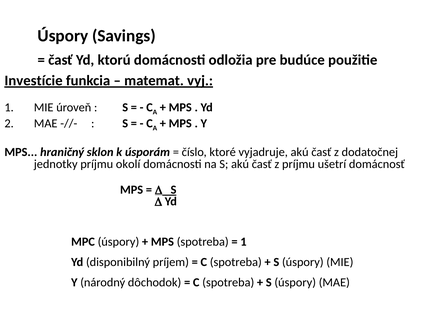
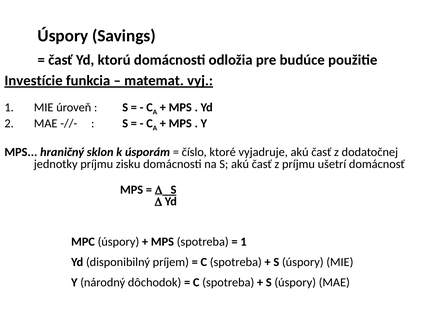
okolí: okolí -> zisku (128, 164)
